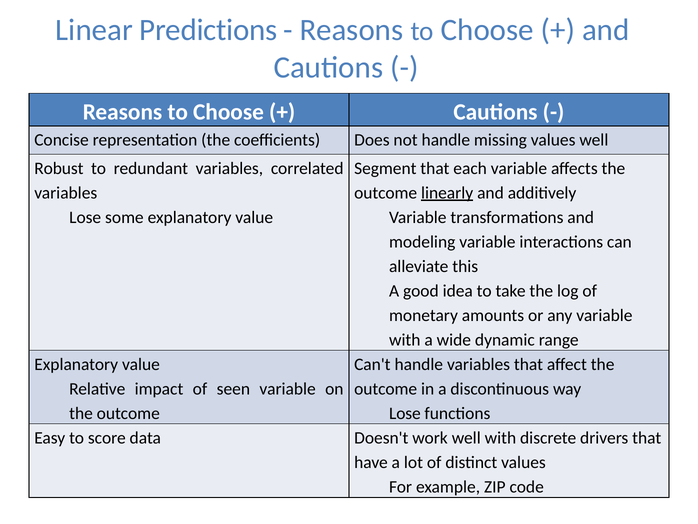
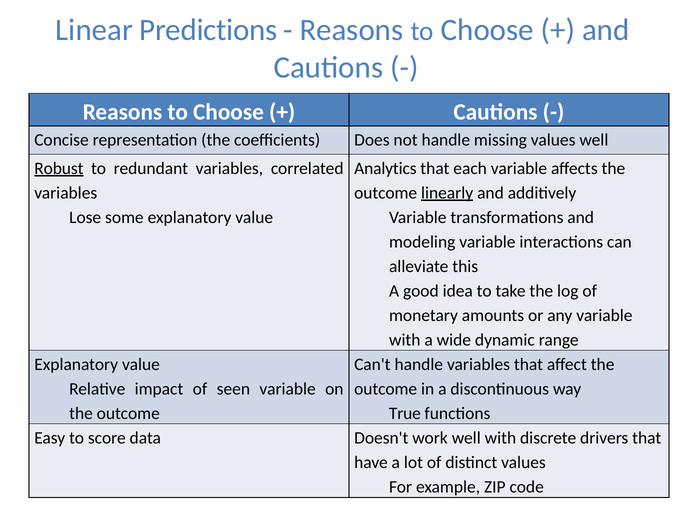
Robust underline: none -> present (59, 168)
Segment: Segment -> Analytics (385, 168)
Lose: Lose -> True (405, 413)
